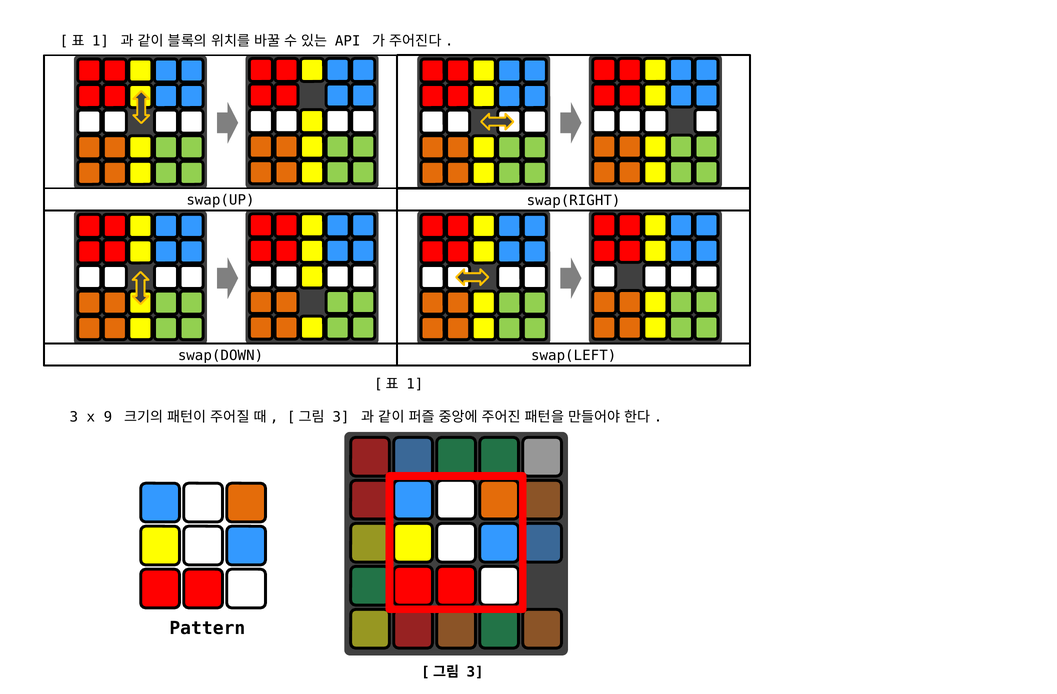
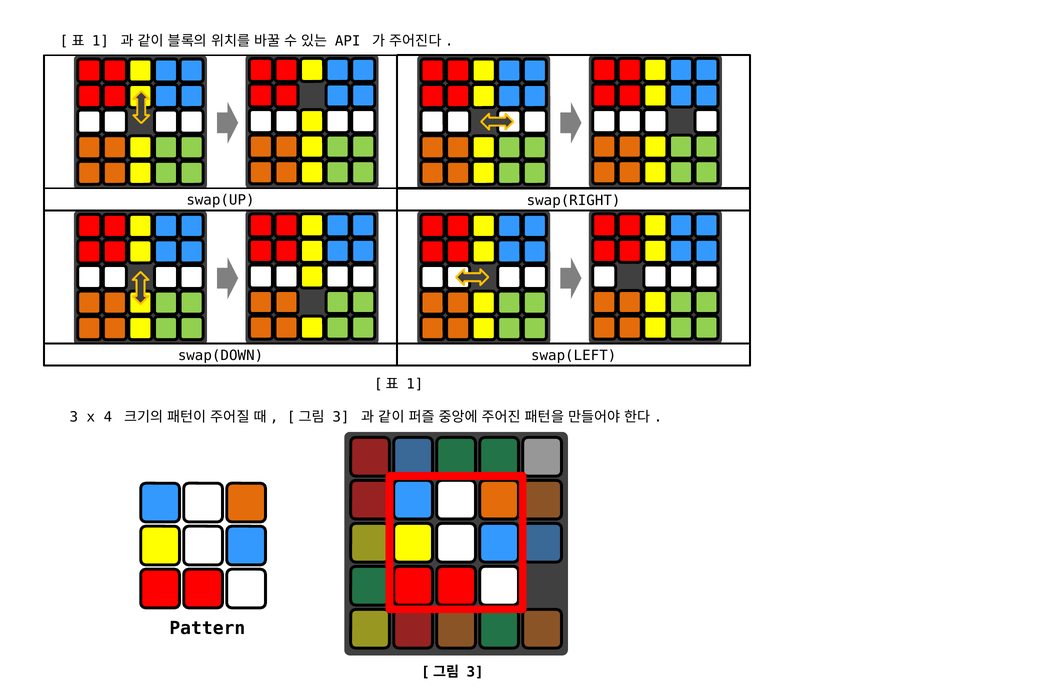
9: 9 -> 4 (108, 417)
